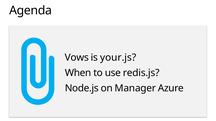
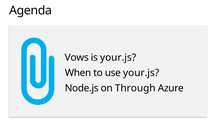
use redis.js: redis.js -> your.js (141, 73)
Manager: Manager -> Through (135, 88)
